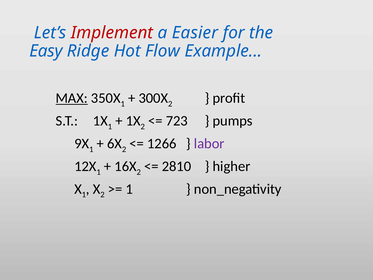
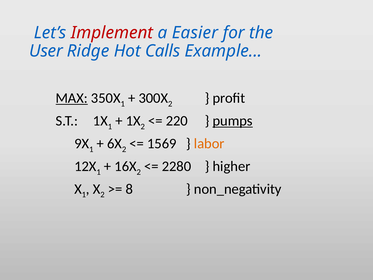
Easy: Easy -> User (46, 51)
Flow: Flow -> Calls (163, 51)
723: 723 -> 220 (177, 121)
pumps underline: none -> present (233, 121)
1266: 1266 -> 1569 (162, 143)
labor colour: purple -> orange (209, 143)
2810: 2810 -> 2280 (176, 166)
1: 1 -> 8 (129, 189)
